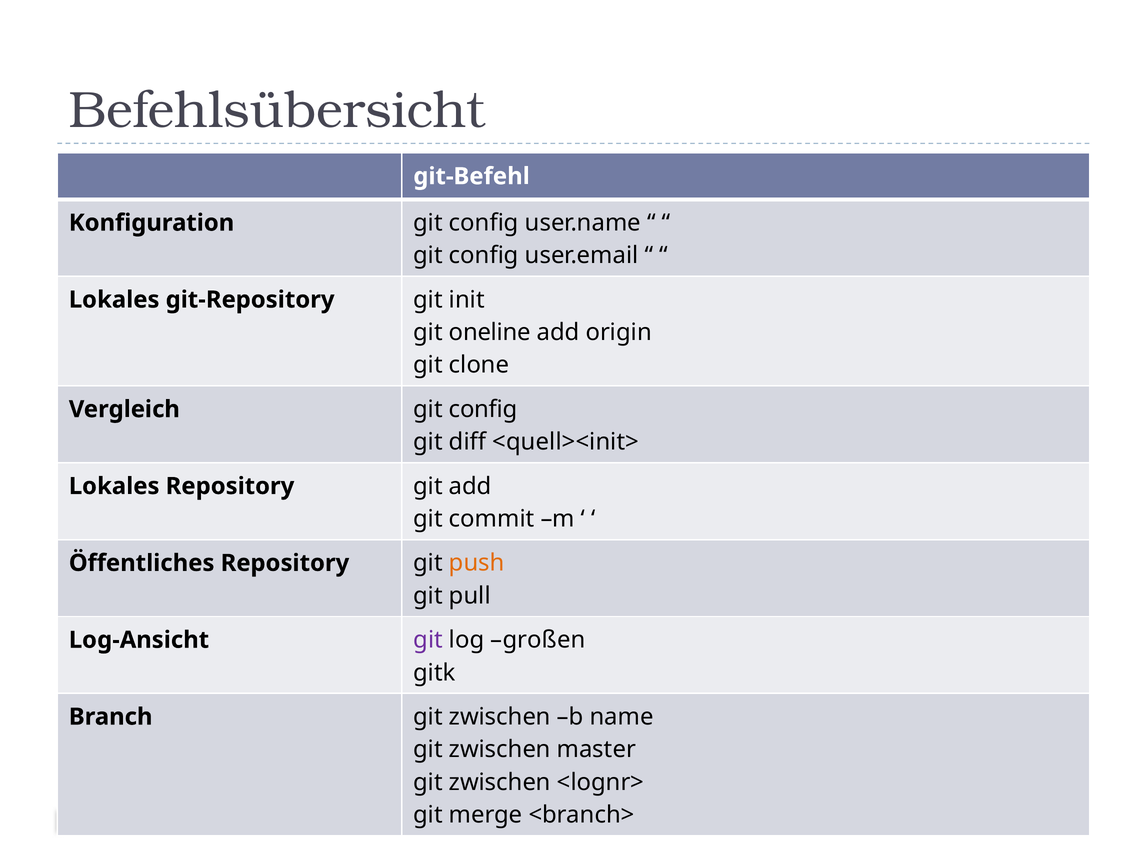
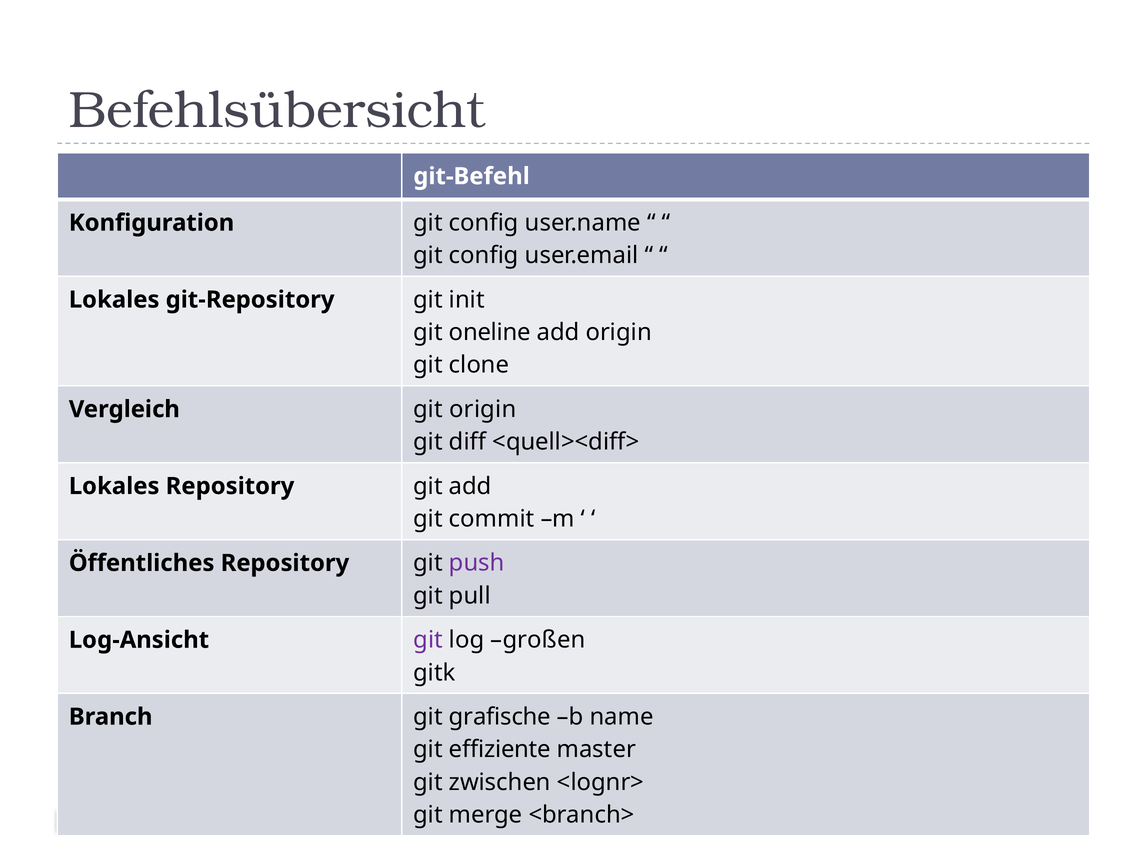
Vergleich git config: config -> origin (483, 409)
<quell><init>: <quell><init> -> <quell><diff> (566, 442)
push colour: orange -> purple (477, 563)
Branch git zwischen: zwischen -> grafische (500, 717)
zwischen: zwischen -> effiziente (500, 750)
